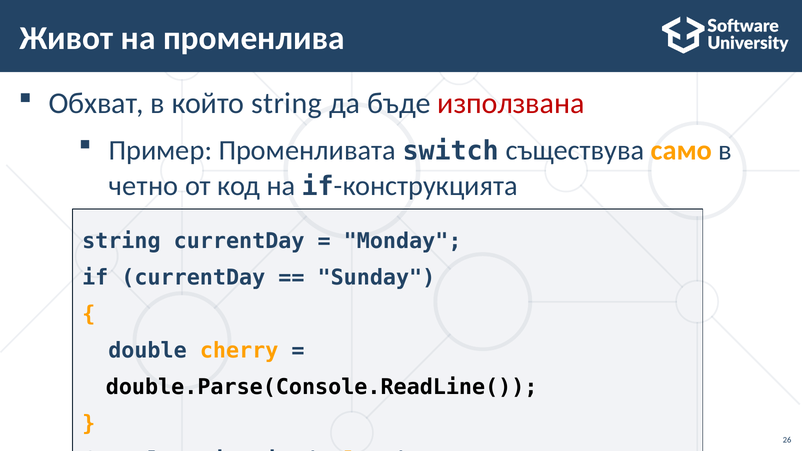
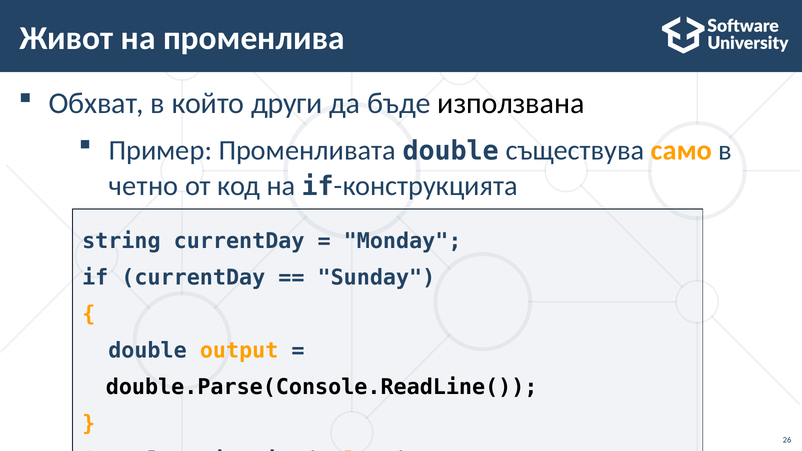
който string: string -> други (287, 104)
използвана colour: red -> black (511, 104)
Променливата switch: switch -> double (451, 151)
cherry: cherry -> output (239, 351)
